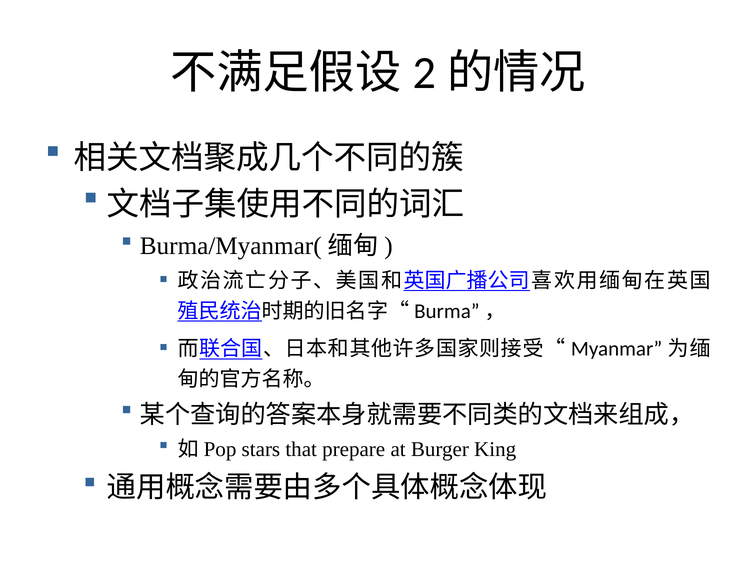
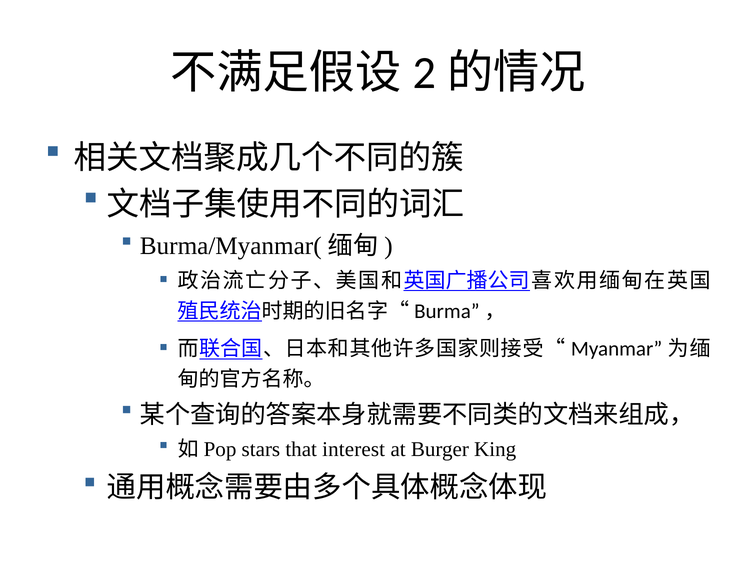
prepare: prepare -> interest (354, 450)
